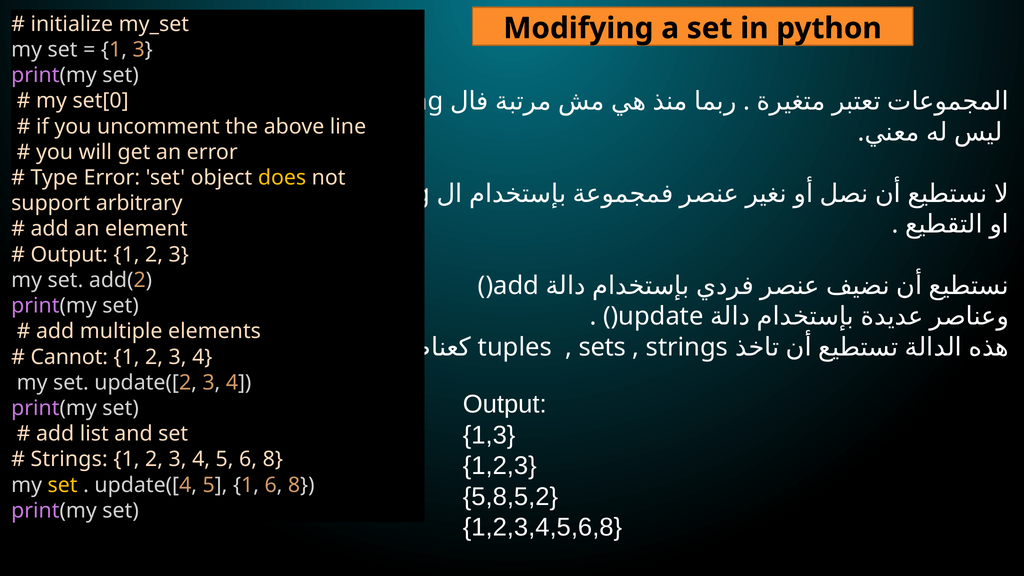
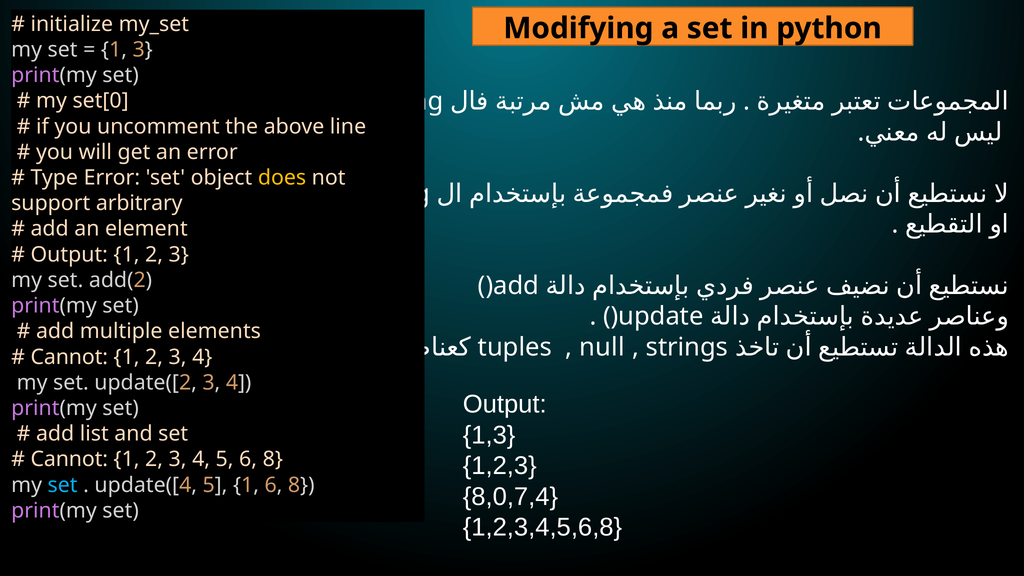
sets: sets -> null (602, 347)
Strings: Strings -> Cannot (69, 459)
set colour: yellow -> light blue (63, 485)
5,8,5,2: 5,8,5,2 -> 8,0,7,4 (510, 497)
